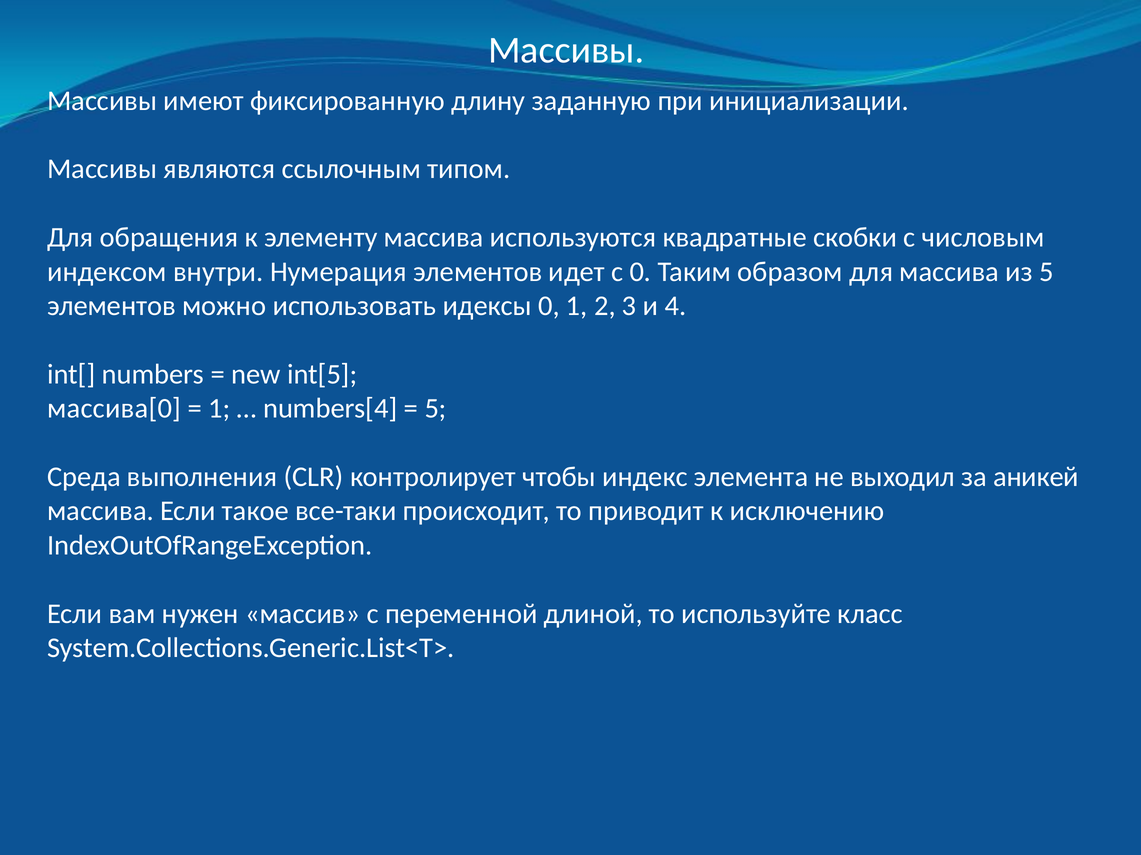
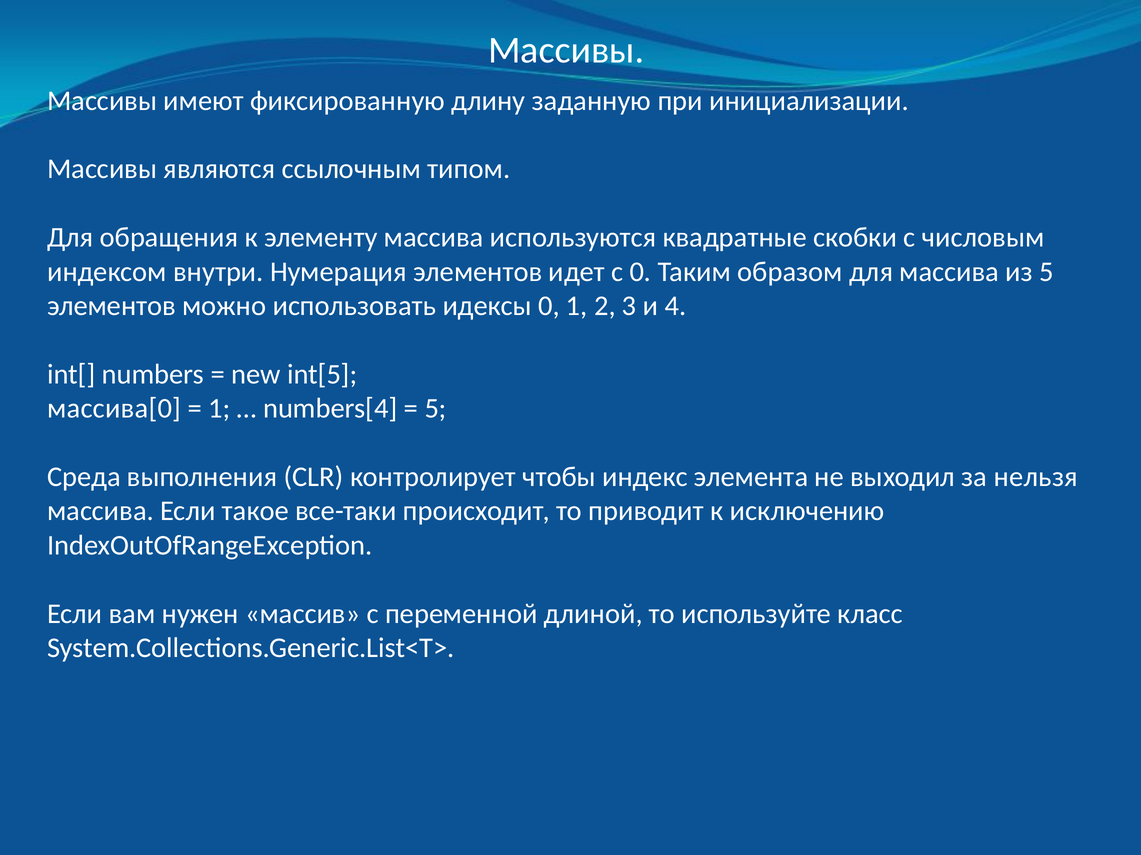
аникей: аникей -> нельзя (1036, 477)
